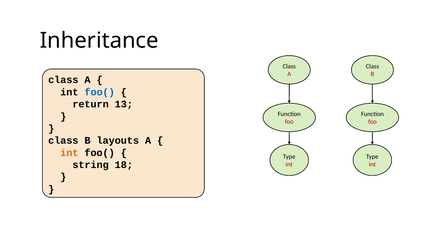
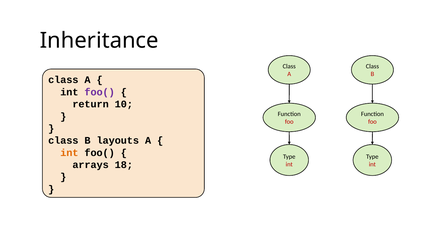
foo( colour: blue -> purple (100, 92)
13: 13 -> 10 (124, 104)
string: string -> arrays (91, 165)
